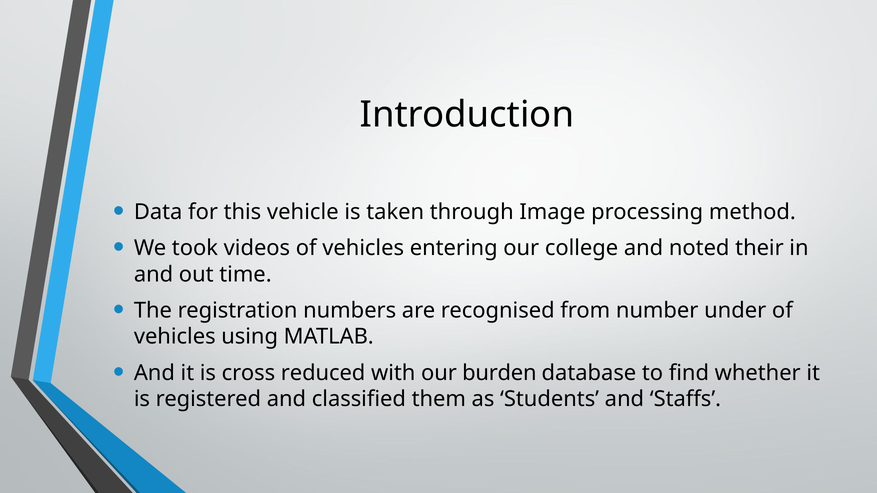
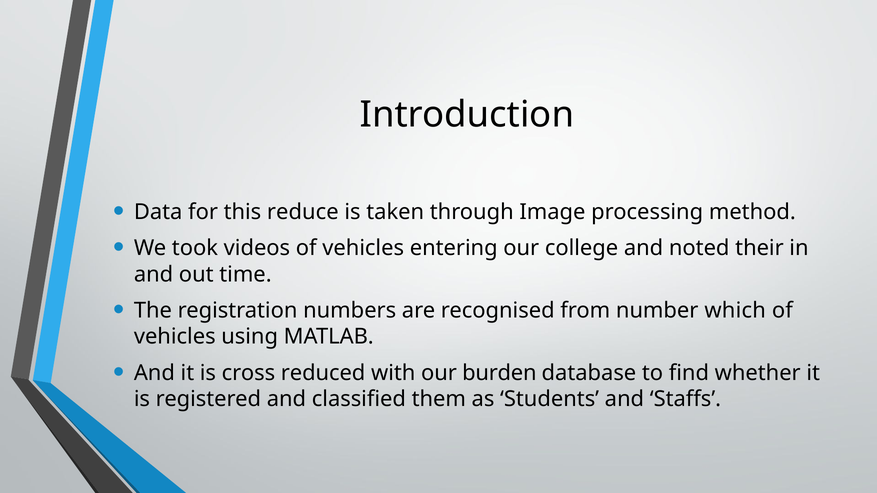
vehicle: vehicle -> reduce (303, 212)
under: under -> which (735, 311)
